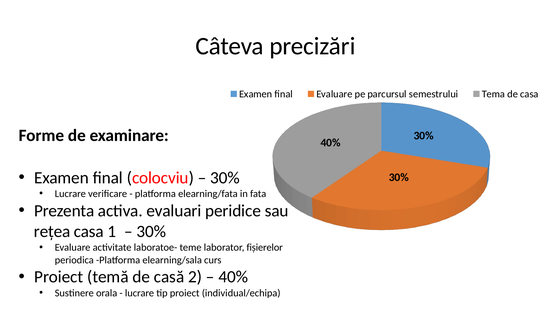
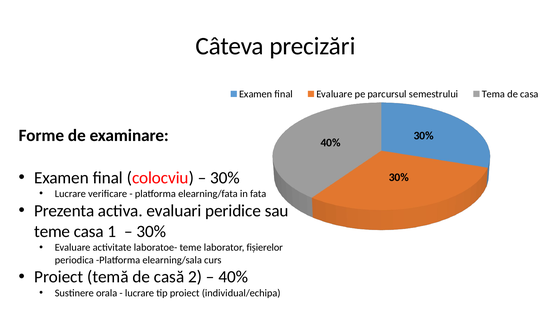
reţea: reţea -> teme (52, 231)
